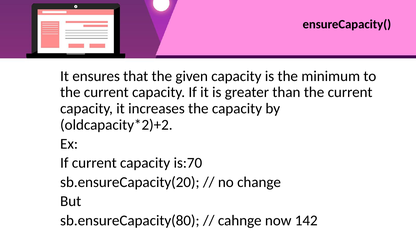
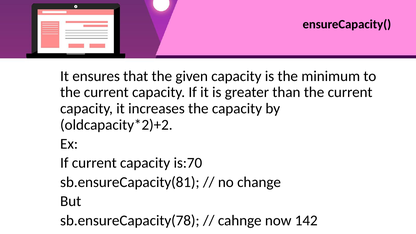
sb.ensureCapacity(20: sb.ensureCapacity(20 -> sb.ensureCapacity(81 (130, 182)
sb.ensureCapacity(80: sb.ensureCapacity(80 -> sb.ensureCapacity(78 (130, 220)
